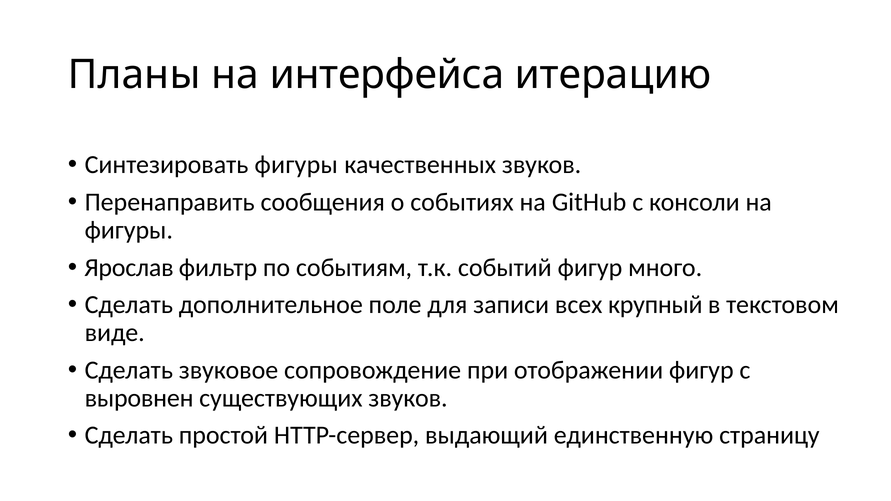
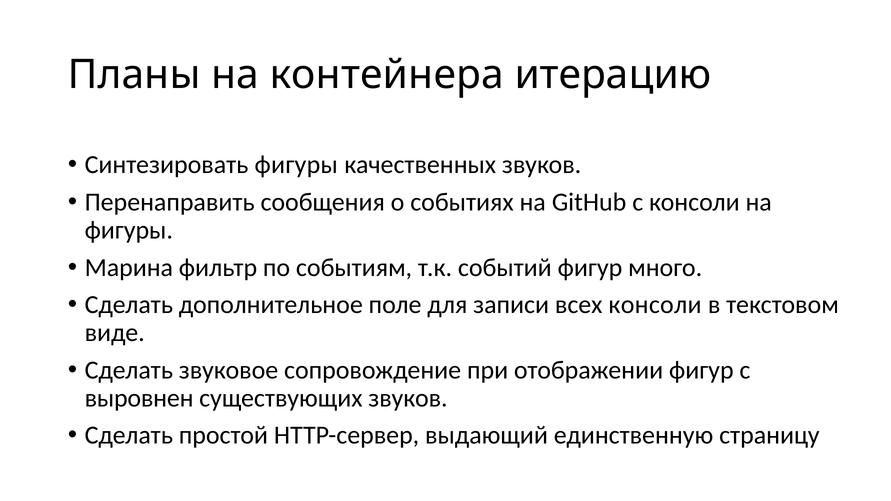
интерфейса: интерфейса -> контейнера (387, 75)
Ярослав: Ярослав -> Марина (129, 268)
всех крупный: крупный -> консоли (655, 305)
